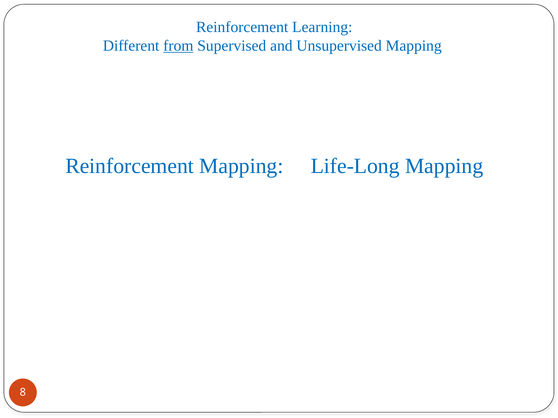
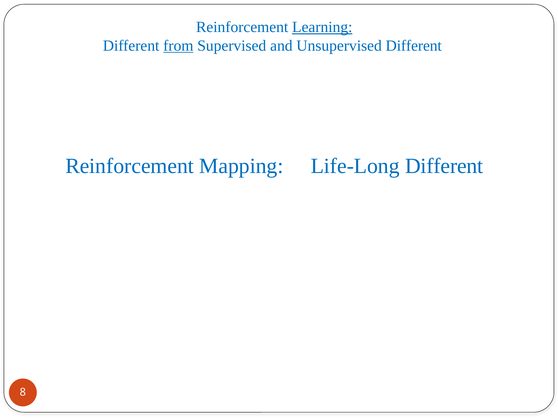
Learning underline: none -> present (322, 27)
Unsupervised Mapping: Mapping -> Different (414, 46)
Life-Long Mapping: Mapping -> Different (444, 166)
